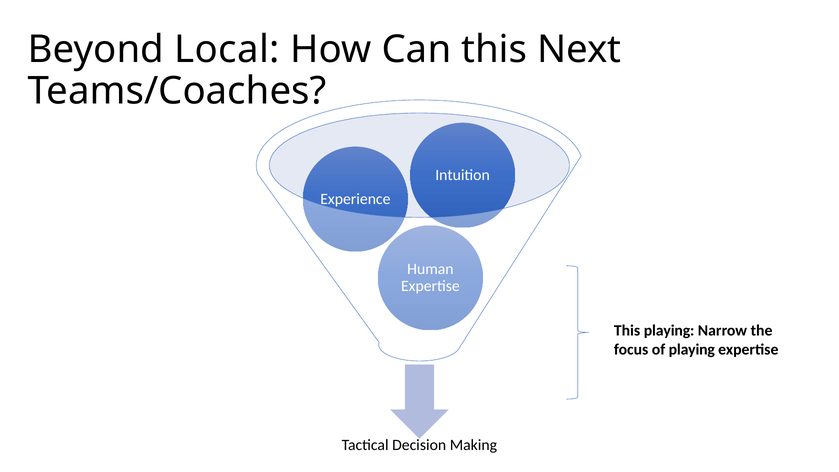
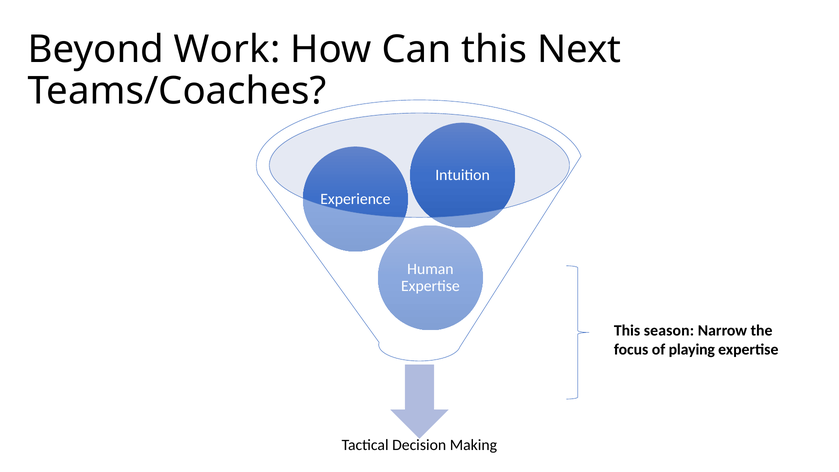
Local: Local -> Work (227, 50)
This playing: playing -> season (669, 330)
